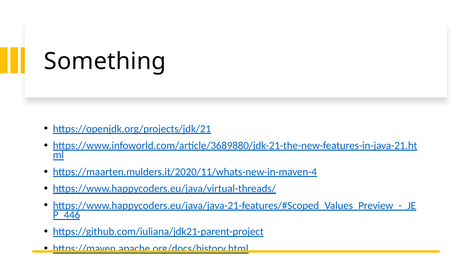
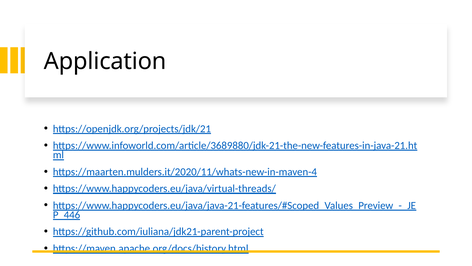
Something: Something -> Application (105, 61)
